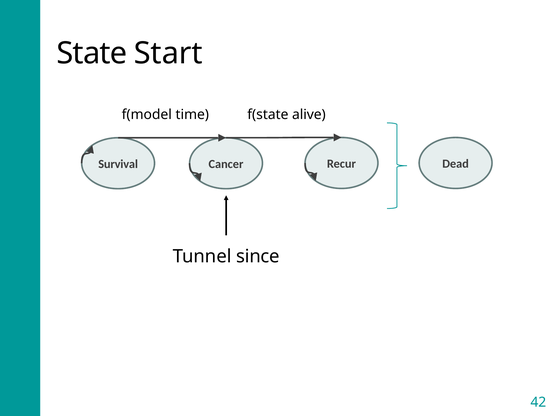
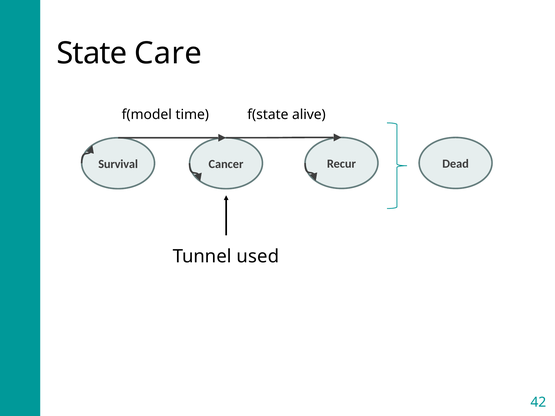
Start: Start -> Care (168, 53)
since: since -> used (258, 256)
